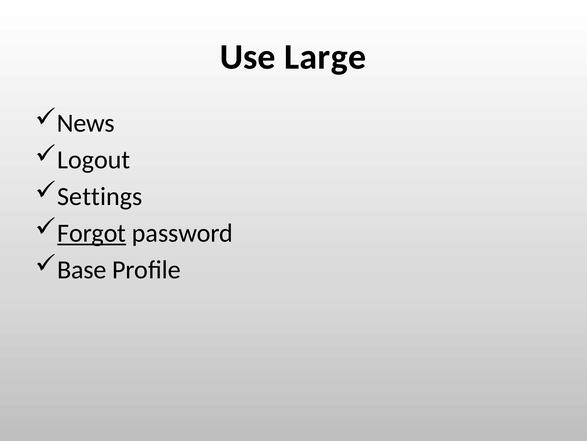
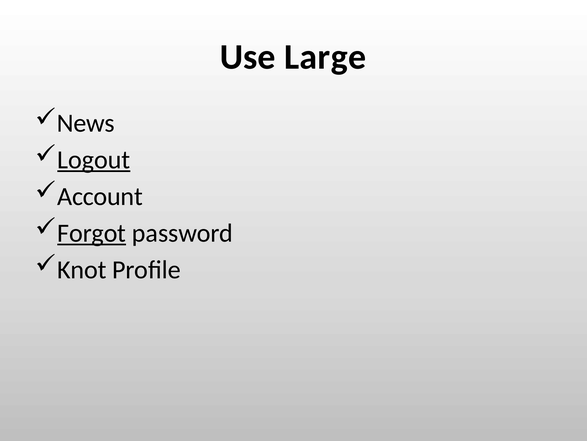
Logout underline: none -> present (94, 160)
Settings: Settings -> Account (100, 196)
Base: Base -> Knot (82, 269)
